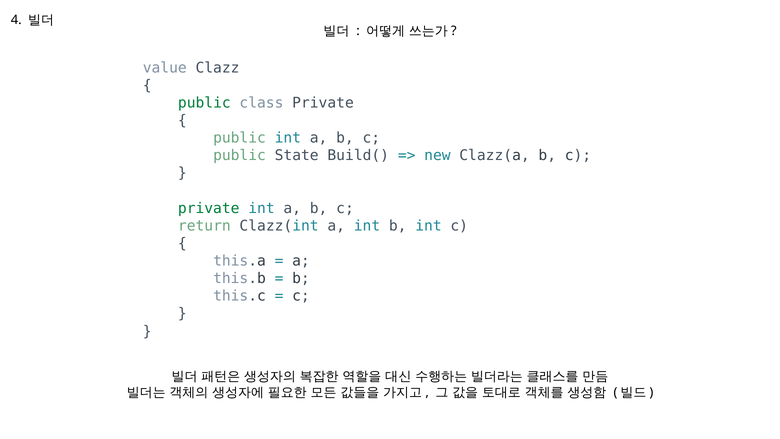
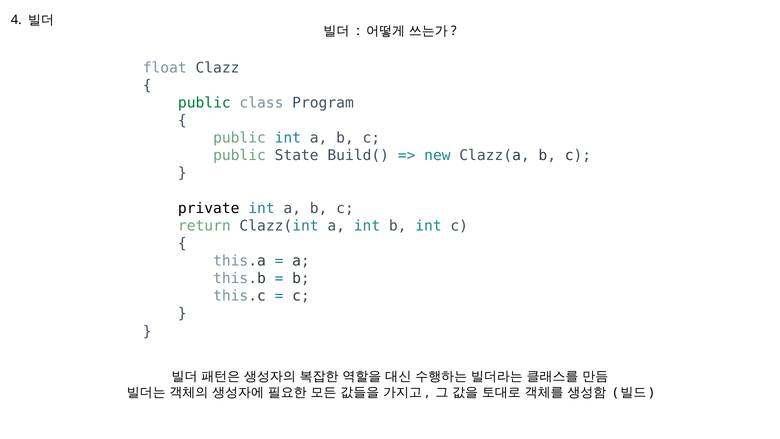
value: value -> float (165, 68)
class Private: Private -> Program (323, 103)
private colour: green -> black (209, 208)
